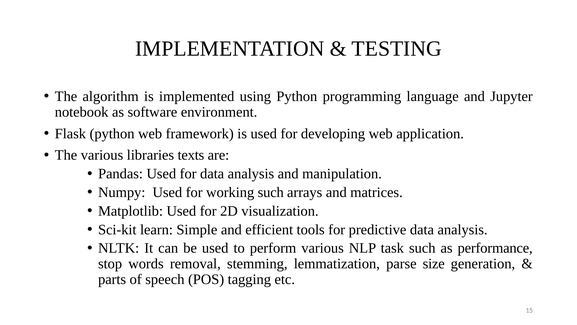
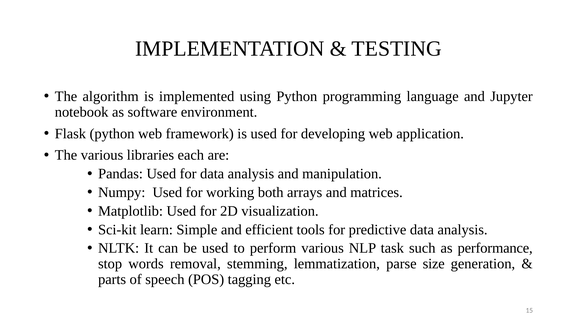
texts: texts -> each (191, 155)
working such: such -> both (271, 192)
